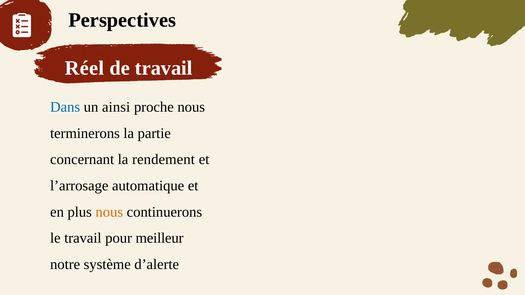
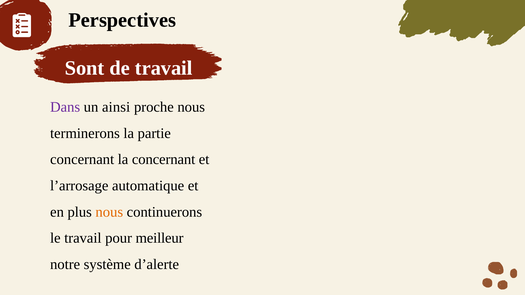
Réel: Réel -> Sont (85, 68)
Dans colour: blue -> purple (65, 107)
la rendement: rendement -> concernant (164, 160)
